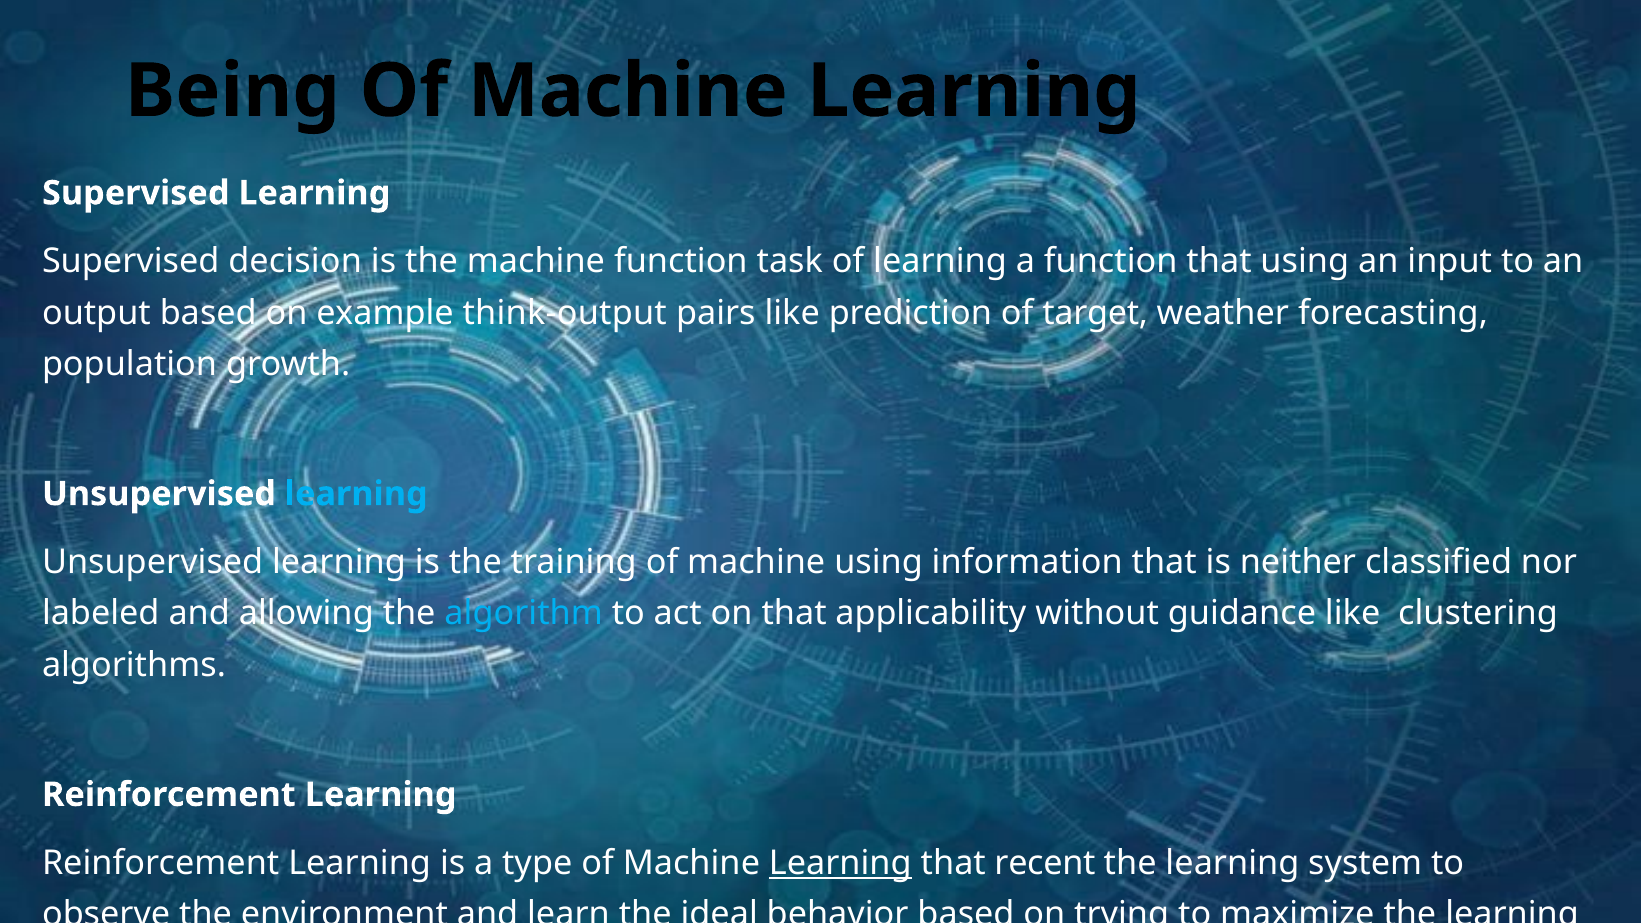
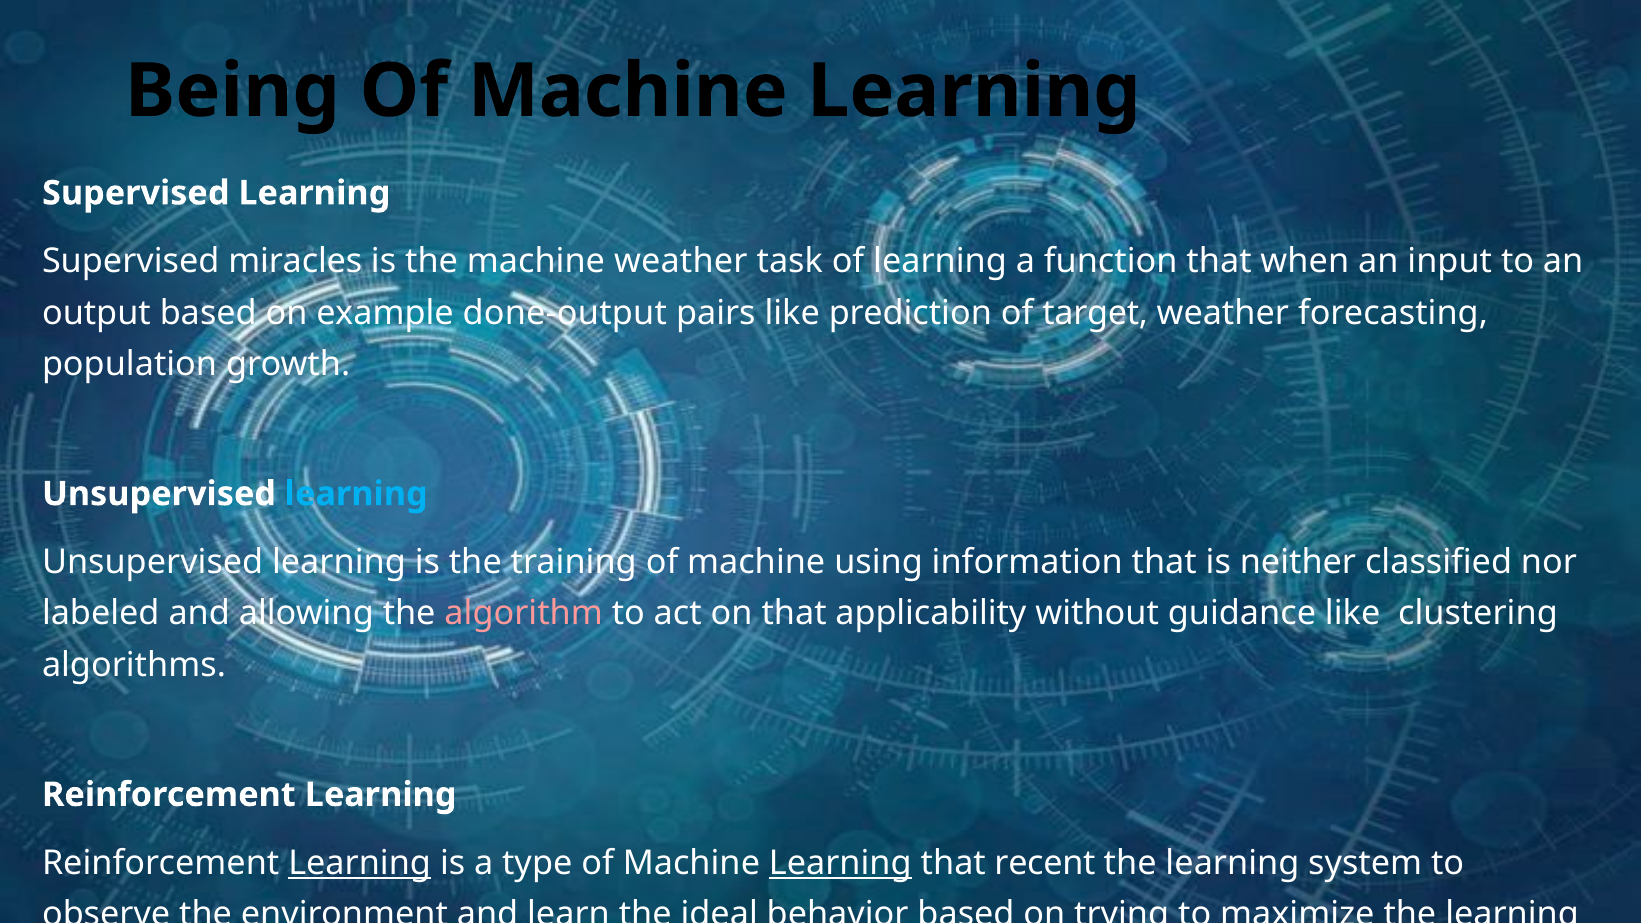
decision: decision -> miracles (295, 262)
machine function: function -> weather (681, 262)
that using: using -> when (1305, 262)
think-output: think-output -> done-output (565, 313)
algorithm colour: light blue -> pink (524, 614)
Learning underline: none -> present (360, 863)
